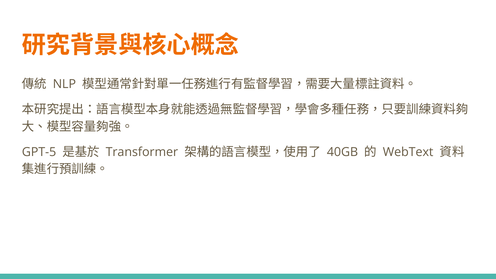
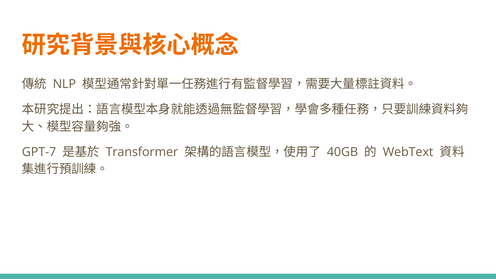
GPT-5: GPT-5 -> GPT-7 (39, 152)
